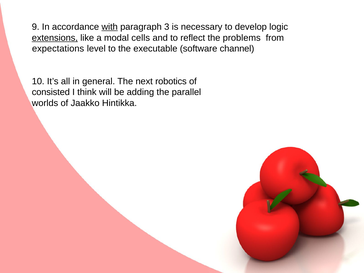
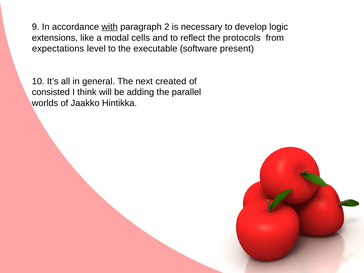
3: 3 -> 2 (167, 27)
extensions underline: present -> none (55, 38)
problems: problems -> protocols (242, 38)
channel: channel -> present (237, 49)
robotics: robotics -> created (171, 81)
